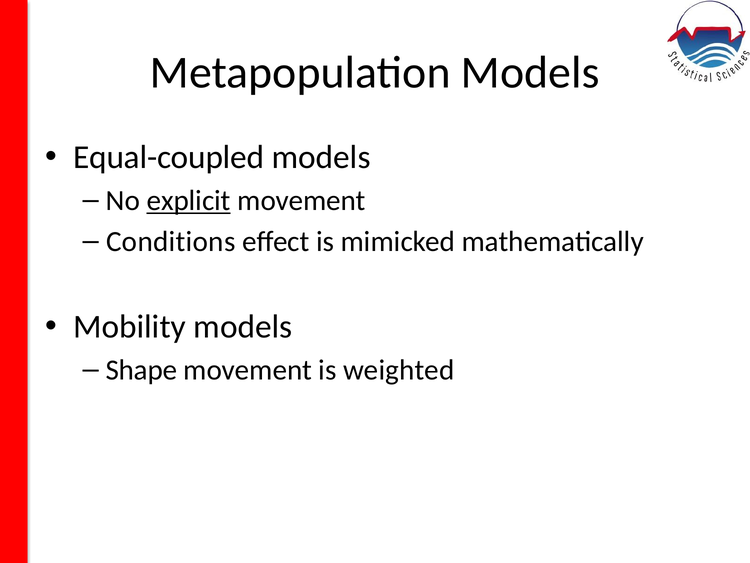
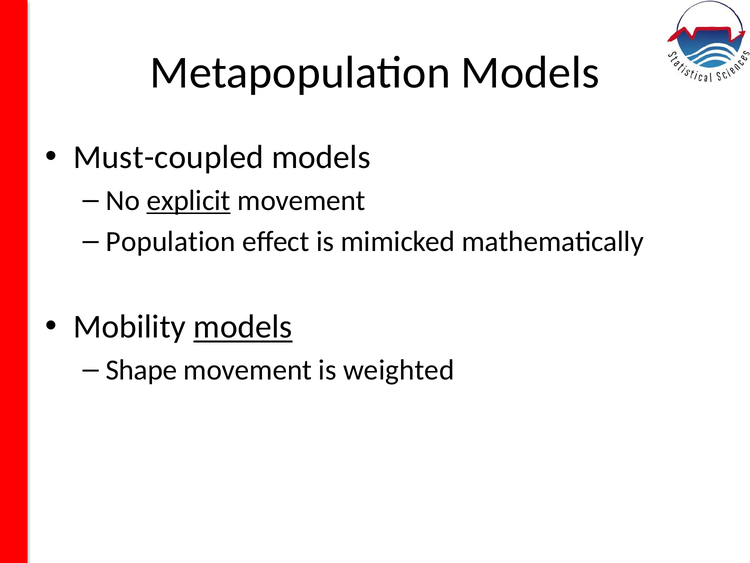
Equal-coupled: Equal-coupled -> Must-coupled (168, 157)
Conditions: Conditions -> Population (171, 241)
models underline: none -> present (243, 327)
